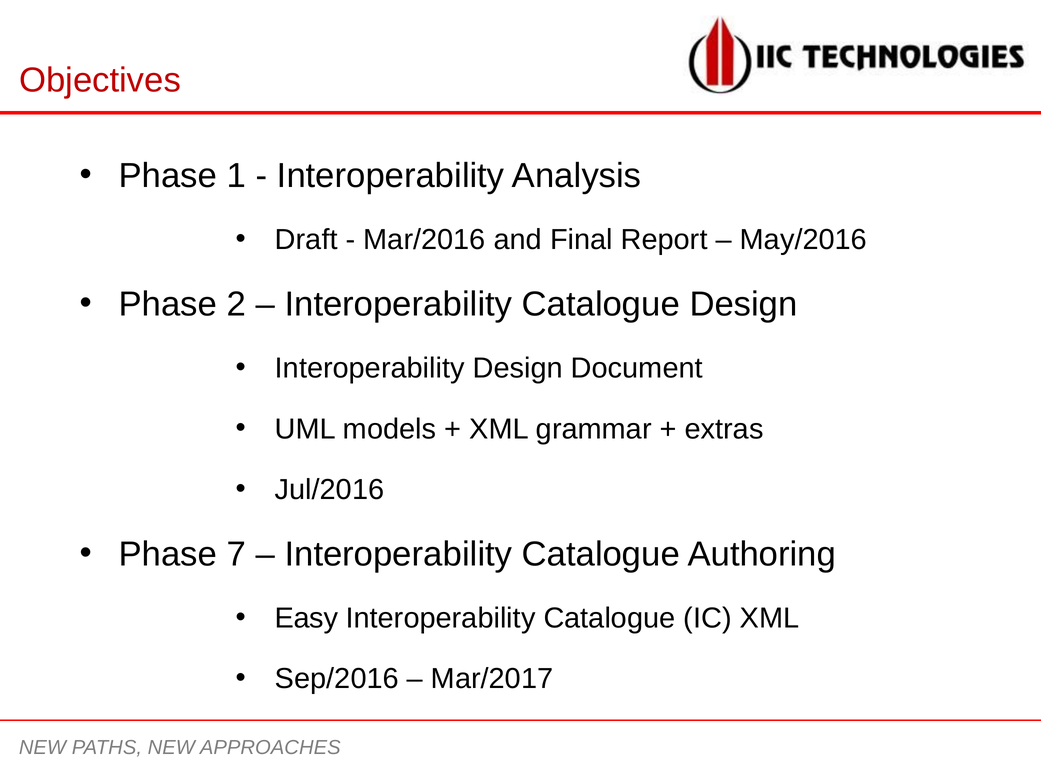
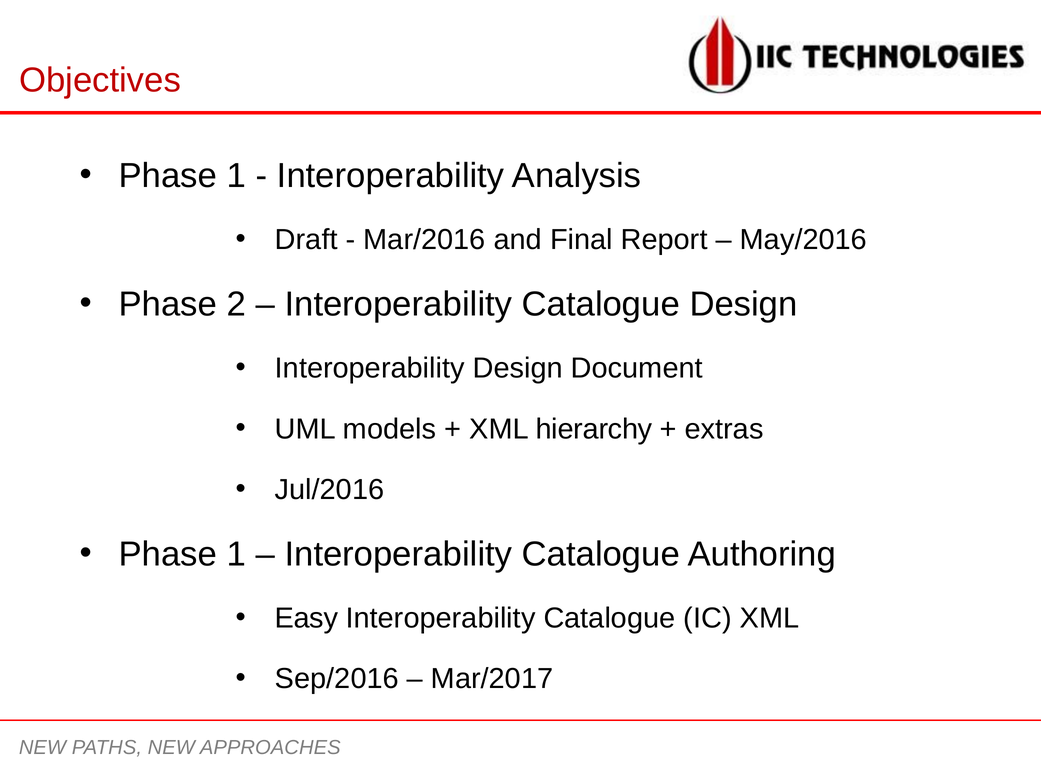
grammar: grammar -> hierarchy (594, 429)
7: 7 -> 1 (236, 554)
